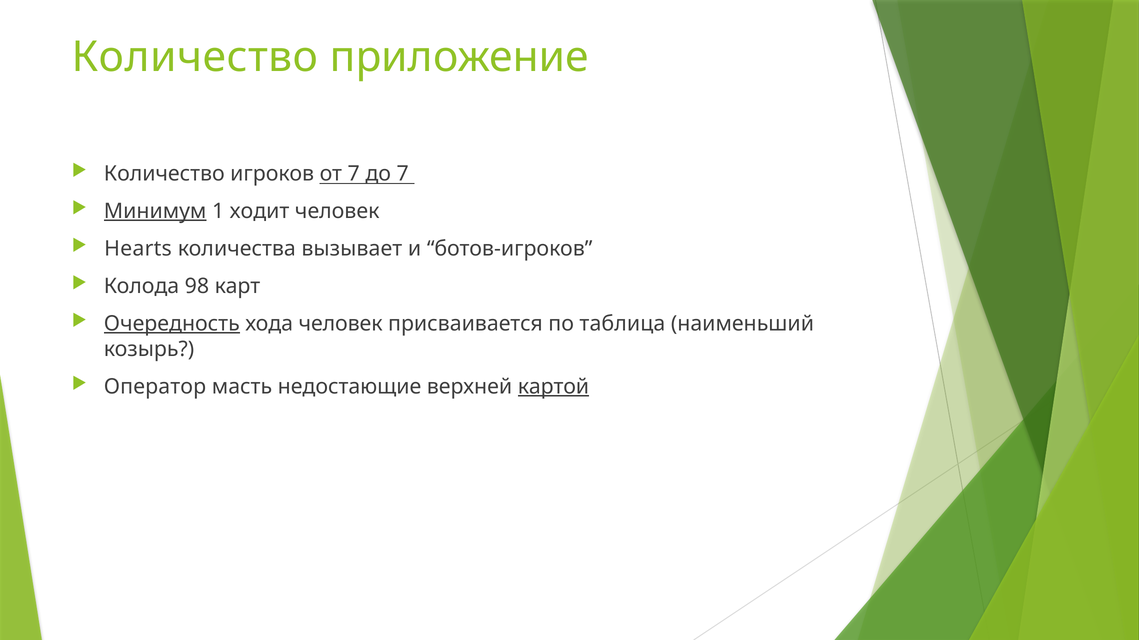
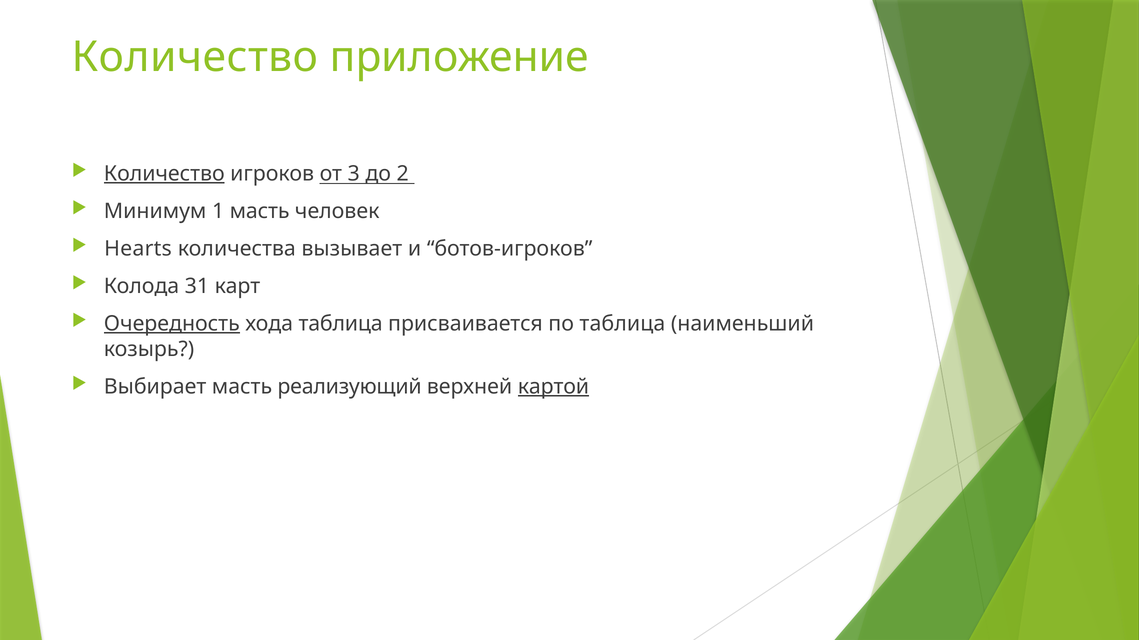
Количество underline: none -> present (164, 174)
от 7: 7 -> 3 (354, 174)
до 7: 7 -> 2 (403, 174)
Минимум underline: present -> none (155, 211)
1 ходит: ходит -> масть (260, 211)
98: 98 -> 31 (197, 286)
хода человек: человек -> таблица (341, 324)
Оператор: Оператор -> Выбирает (155, 387)
недостающие: недостающие -> реализующий (350, 387)
